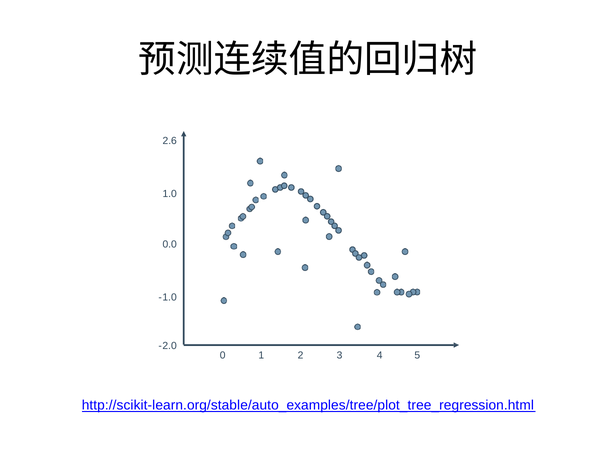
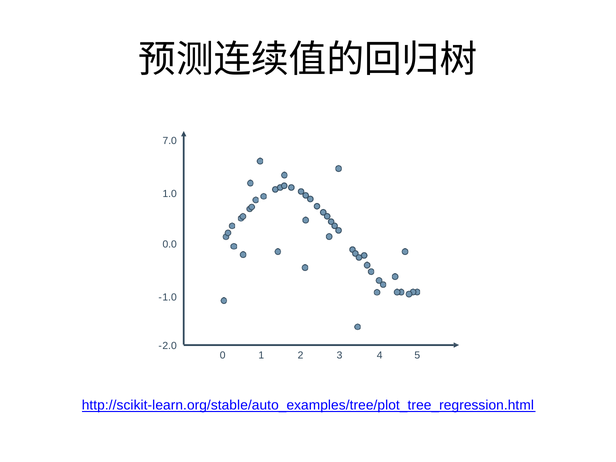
2.6: 2.6 -> 7.0 (170, 141)
